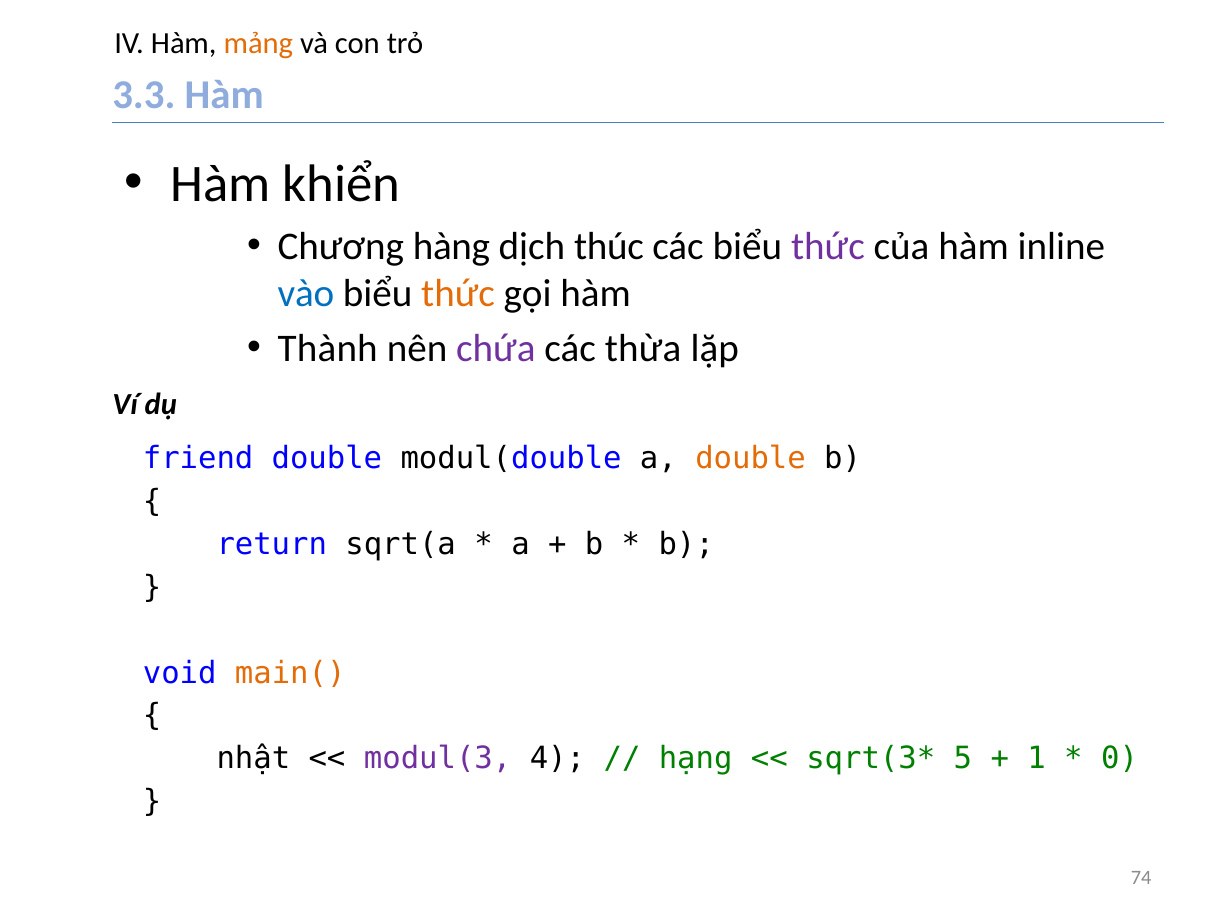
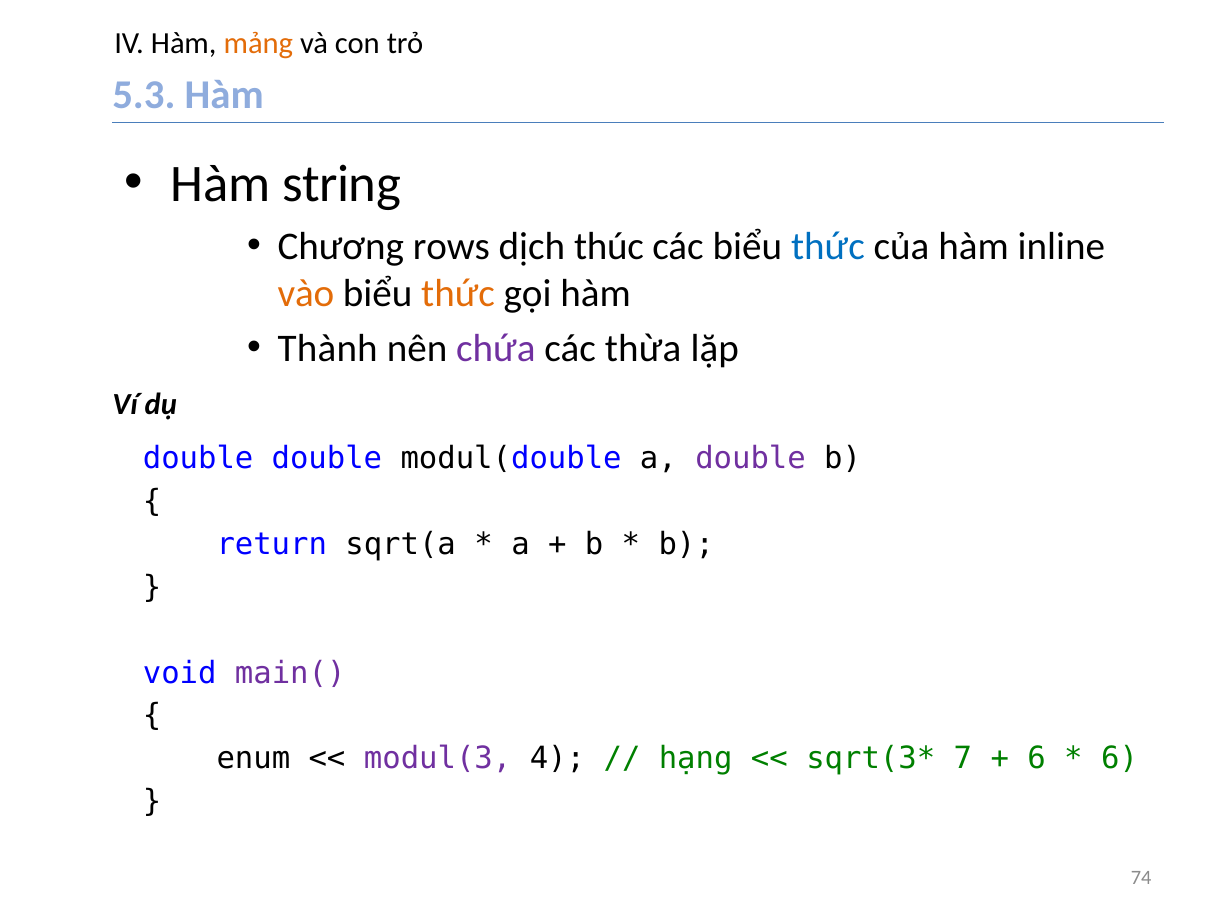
3.3: 3.3 -> 5.3 (144, 95)
khiển: khiển -> string (342, 184)
hàng: hàng -> rows (451, 247)
thức colour: purple -> blue (828, 247)
vào colour: blue -> orange (306, 294)
friend: friend -> double (198, 458)
double colour: orange -> purple (751, 458)
main( colour: orange -> purple (290, 673)
nhật: nhật -> enum (253, 759)
5: 5 -> 7 (963, 759)
1: 1 -> 6 (1037, 759)
0: 0 -> 6 (1120, 759)
